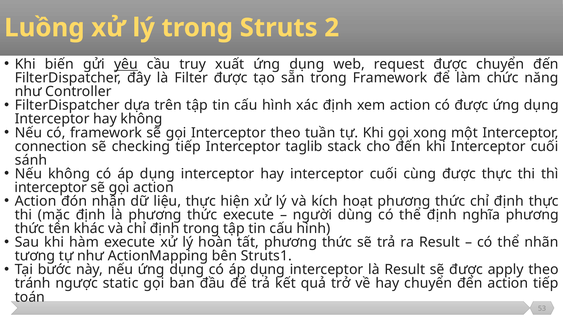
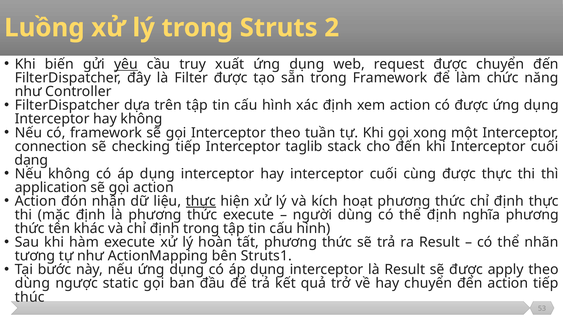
sánh: sánh -> dạng (31, 160)
interceptor: interceptor -> application (51, 187)
thực underline: none -> present (201, 201)
tránh: tránh -> dùng (33, 283)
toán: toán -> thúc (30, 297)
